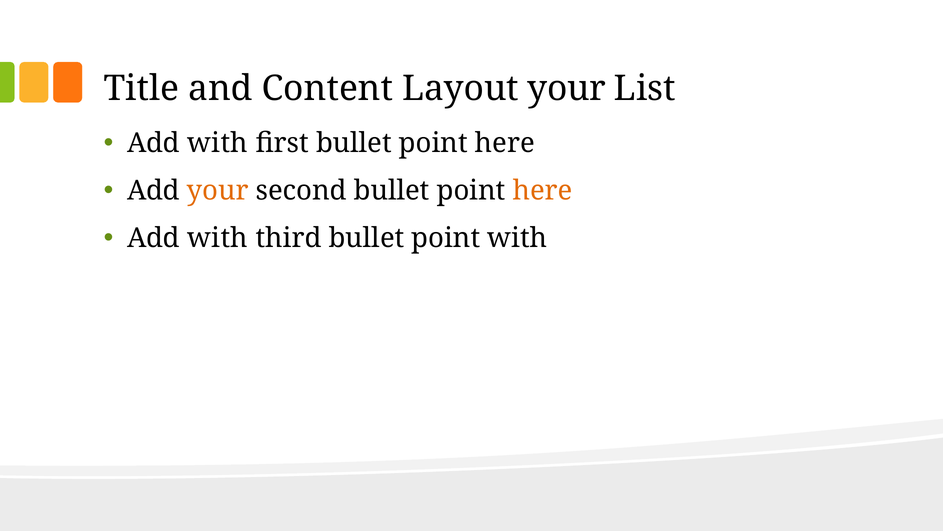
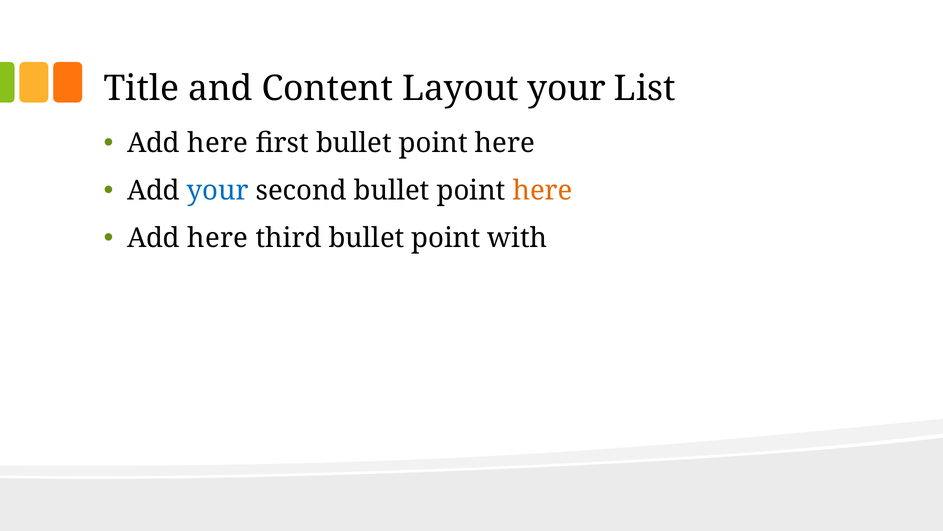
with: with -> here (218, 143)
your colour: orange -> blue (218, 191)
with: with -> here (218, 238)
